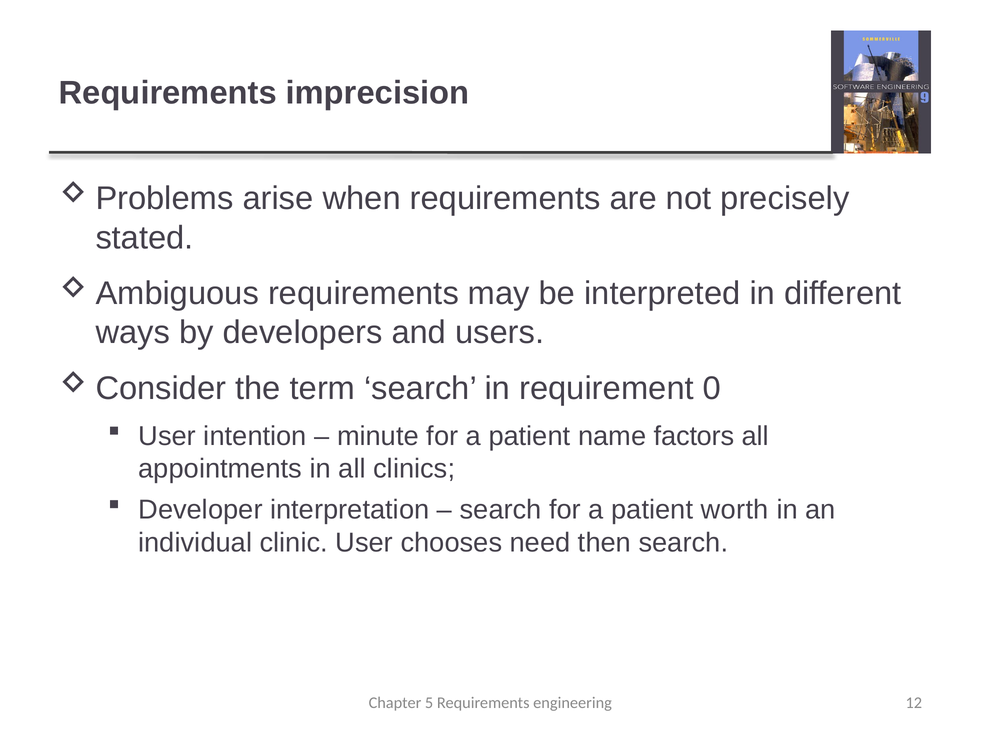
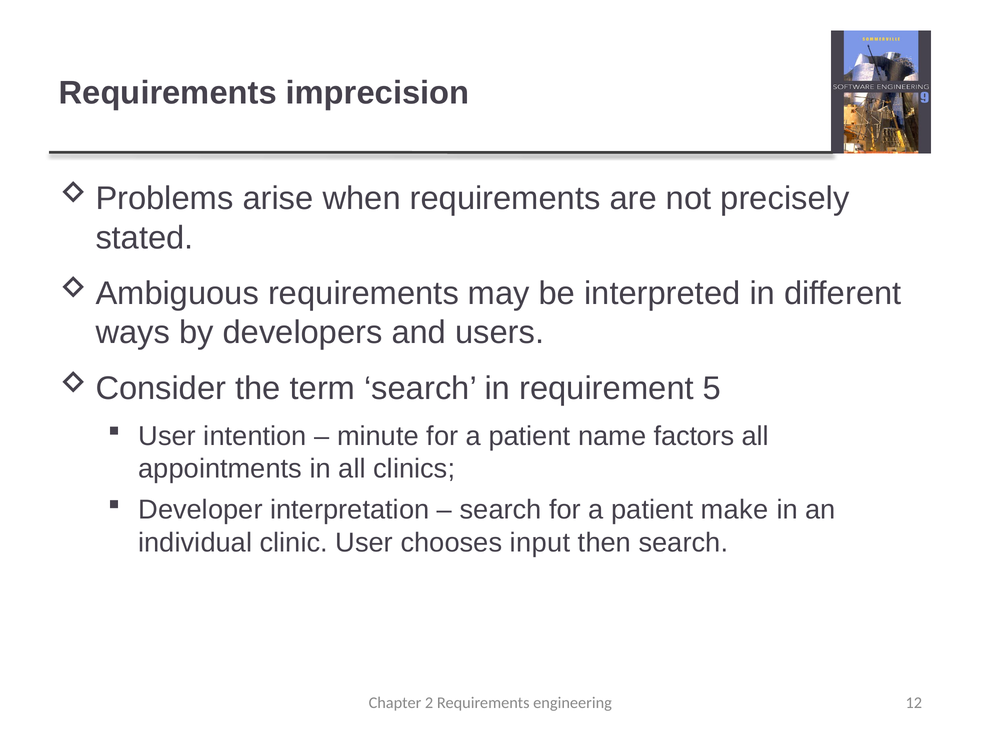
0: 0 -> 5 (712, 388)
worth: worth -> make (735, 510)
need: need -> input (540, 542)
5: 5 -> 2 (429, 703)
